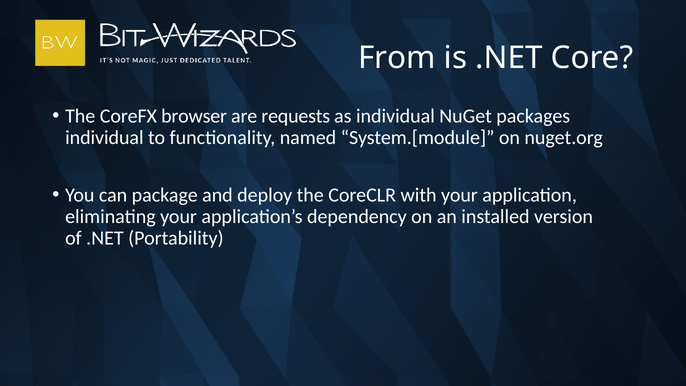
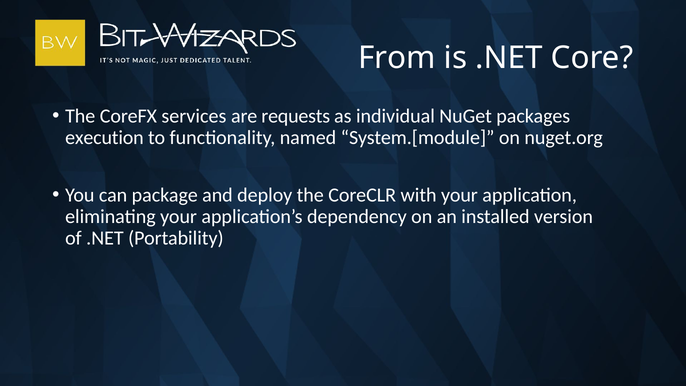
browser: browser -> services (194, 116)
individual: individual -> execution (104, 138)
